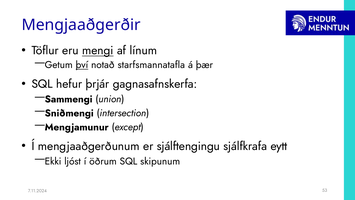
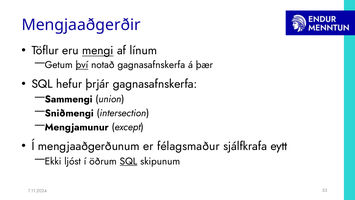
notað starfsmannatafla: starfsmannatafla -> gagnasafnskerfa (151, 65)
sjálftengingu: sjálftengingu -> félagsmaður (188, 146)
SQL underline: none -> present (128, 161)
